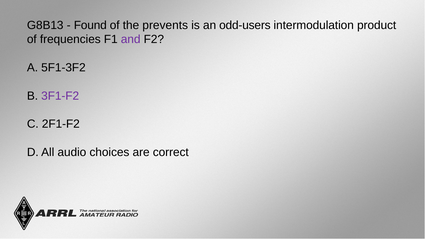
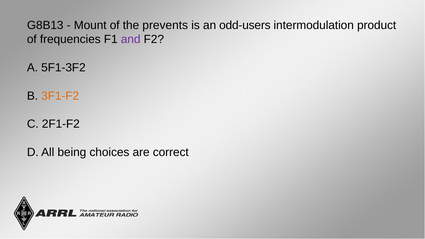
Found: Found -> Mount (90, 25)
3F1-F2 colour: purple -> orange (60, 96)
audio: audio -> being (72, 152)
